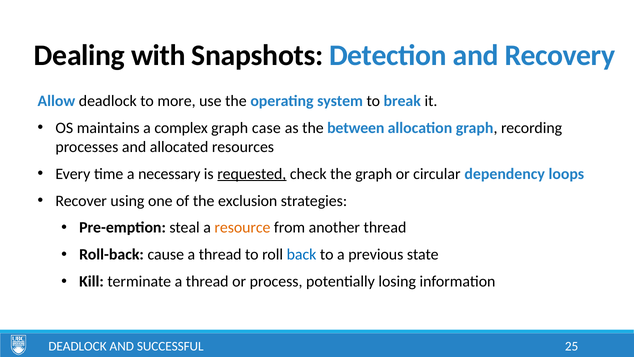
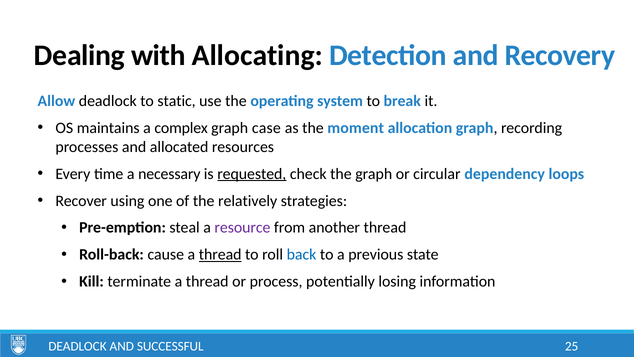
Snapshots: Snapshots -> Allocating (257, 55)
more: more -> static (177, 101)
between: between -> moment (356, 128)
exclusion: exclusion -> relatively (248, 201)
resource colour: orange -> purple (242, 227)
thread underline: none -> present (220, 254)
